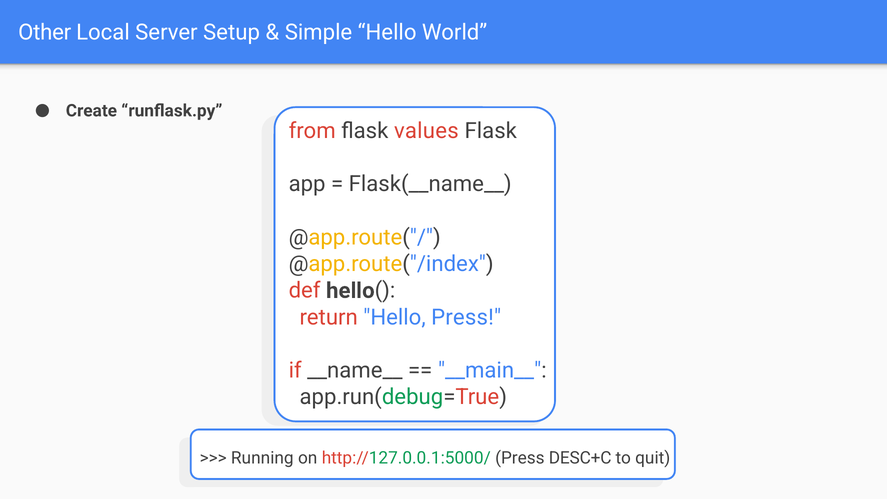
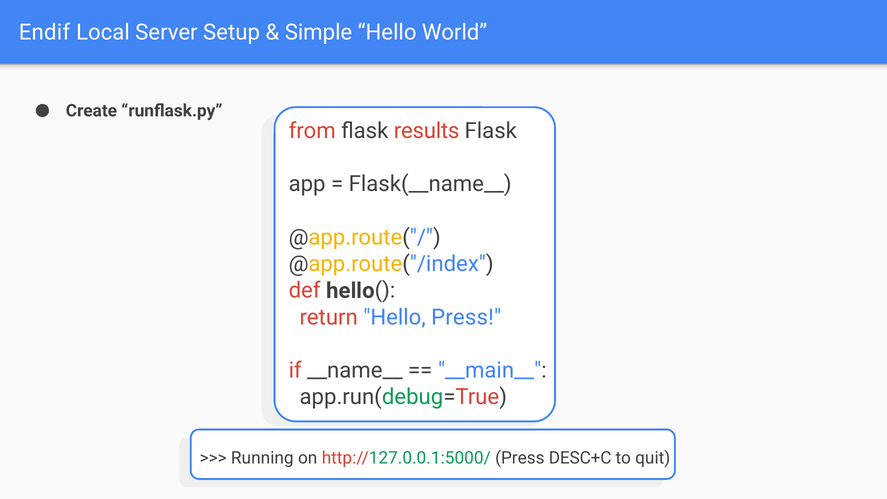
Other: Other -> Endif (44, 32)
values: values -> results (427, 131)
